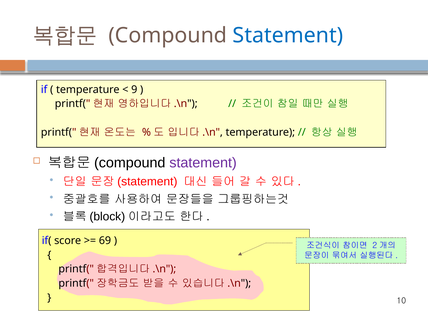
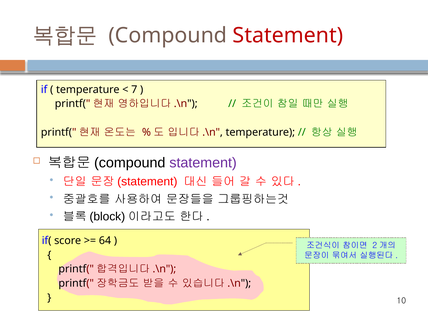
Statement colour: blue -> red (288, 35)
9: 9 -> 7 (134, 89)
69: 69 -> 64 (105, 241)
